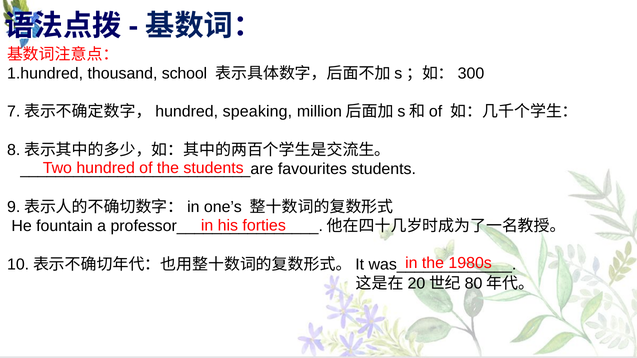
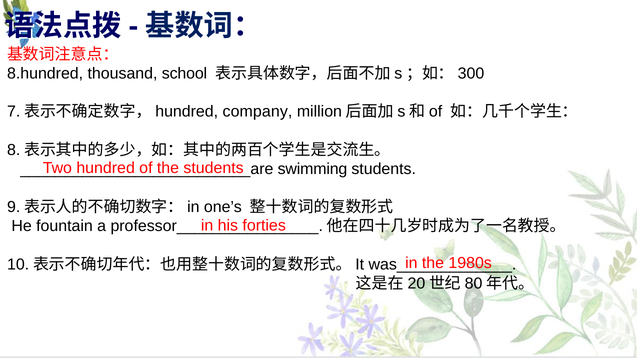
1.hundred: 1.hundred -> 8.hundred (45, 74)
speaking: speaking -> company (257, 112)
favourites: favourites -> swimming (313, 169)
